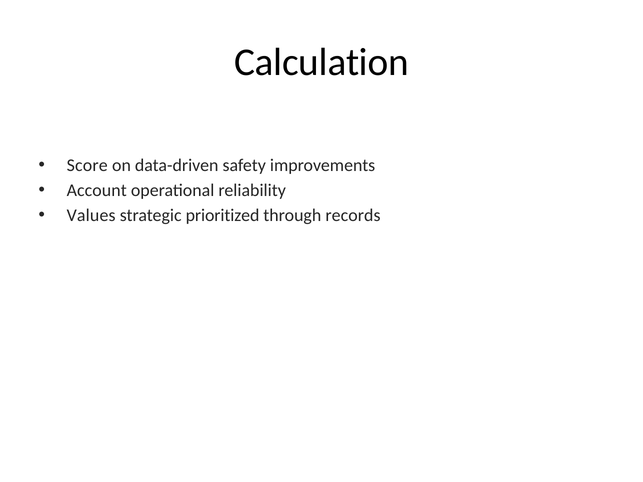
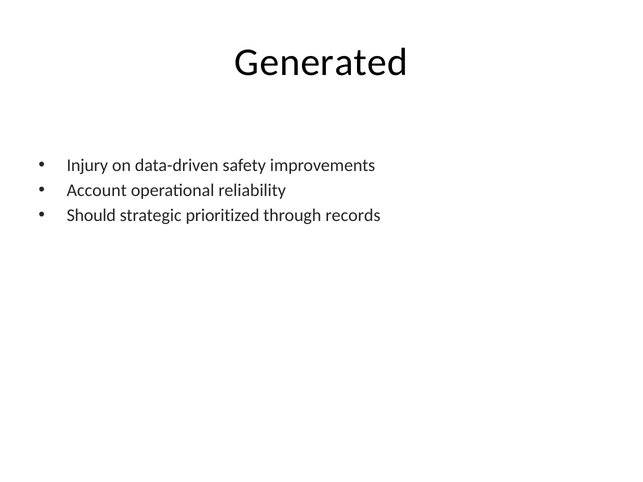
Calculation: Calculation -> Generated (321, 62)
Score: Score -> Injury (87, 166)
Values: Values -> Should (91, 216)
